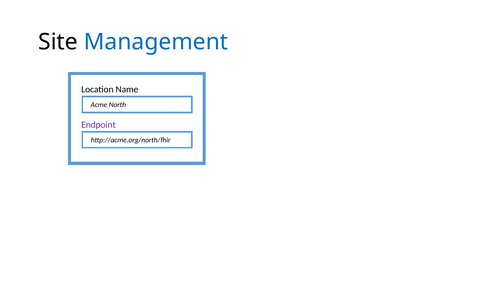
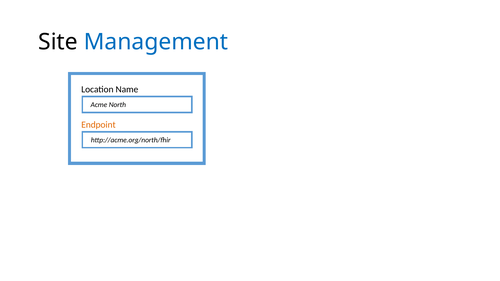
Endpoint colour: purple -> orange (98, 125)
